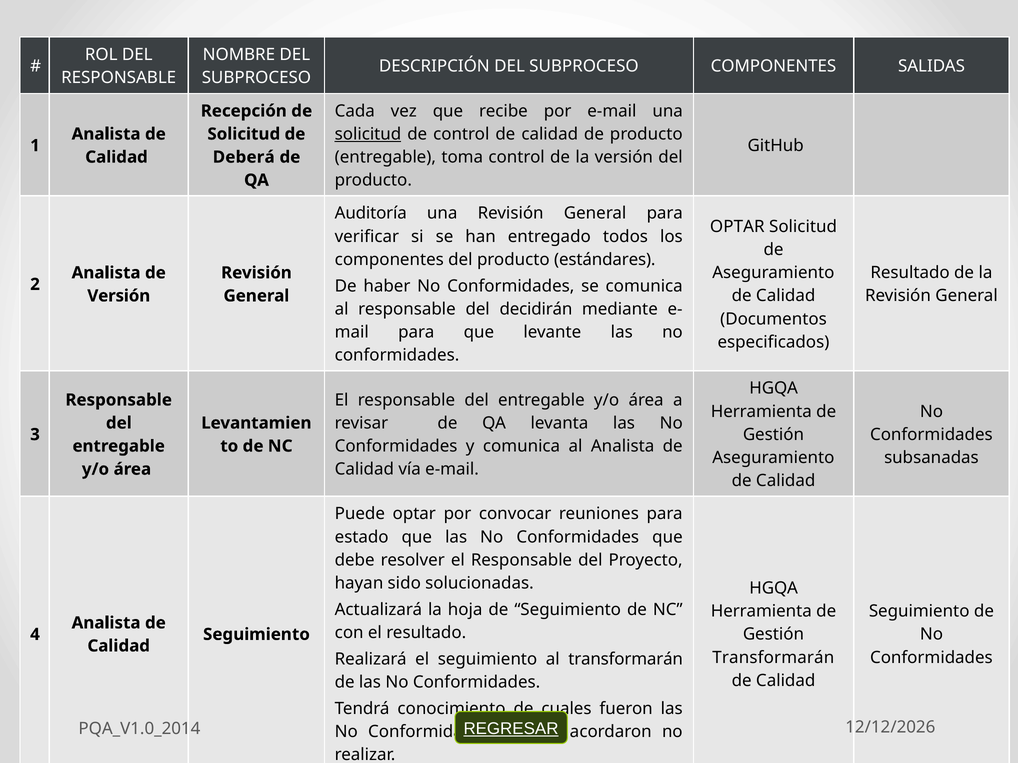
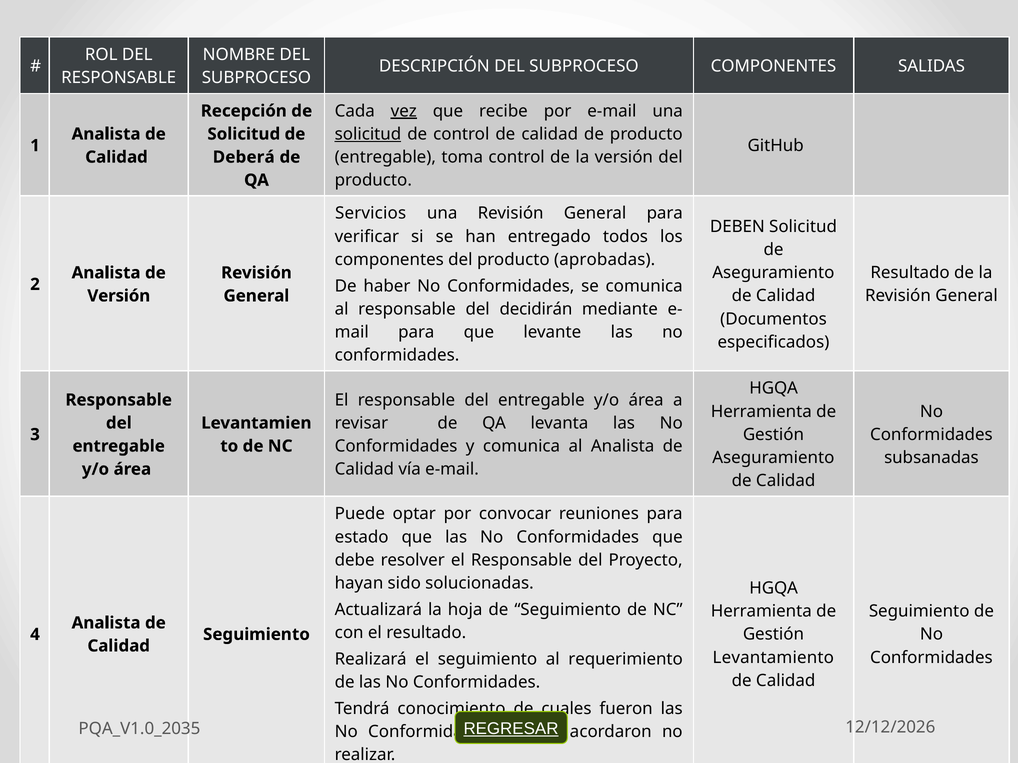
vez underline: none -> present (404, 111)
Auditoría: Auditoría -> Servicios (371, 214)
OPTAR: OPTAR -> DEBEN (737, 227)
estándares: estándares -> aprobadas (605, 260)
Transformarán: Transformarán -> Levantamiento (773, 658)
al transformarán: transformarán -> requerimiento (626, 660)
PQA_V1.0_2014: PQA_V1.0_2014 -> PQA_V1.0_2035 (139, 729)
